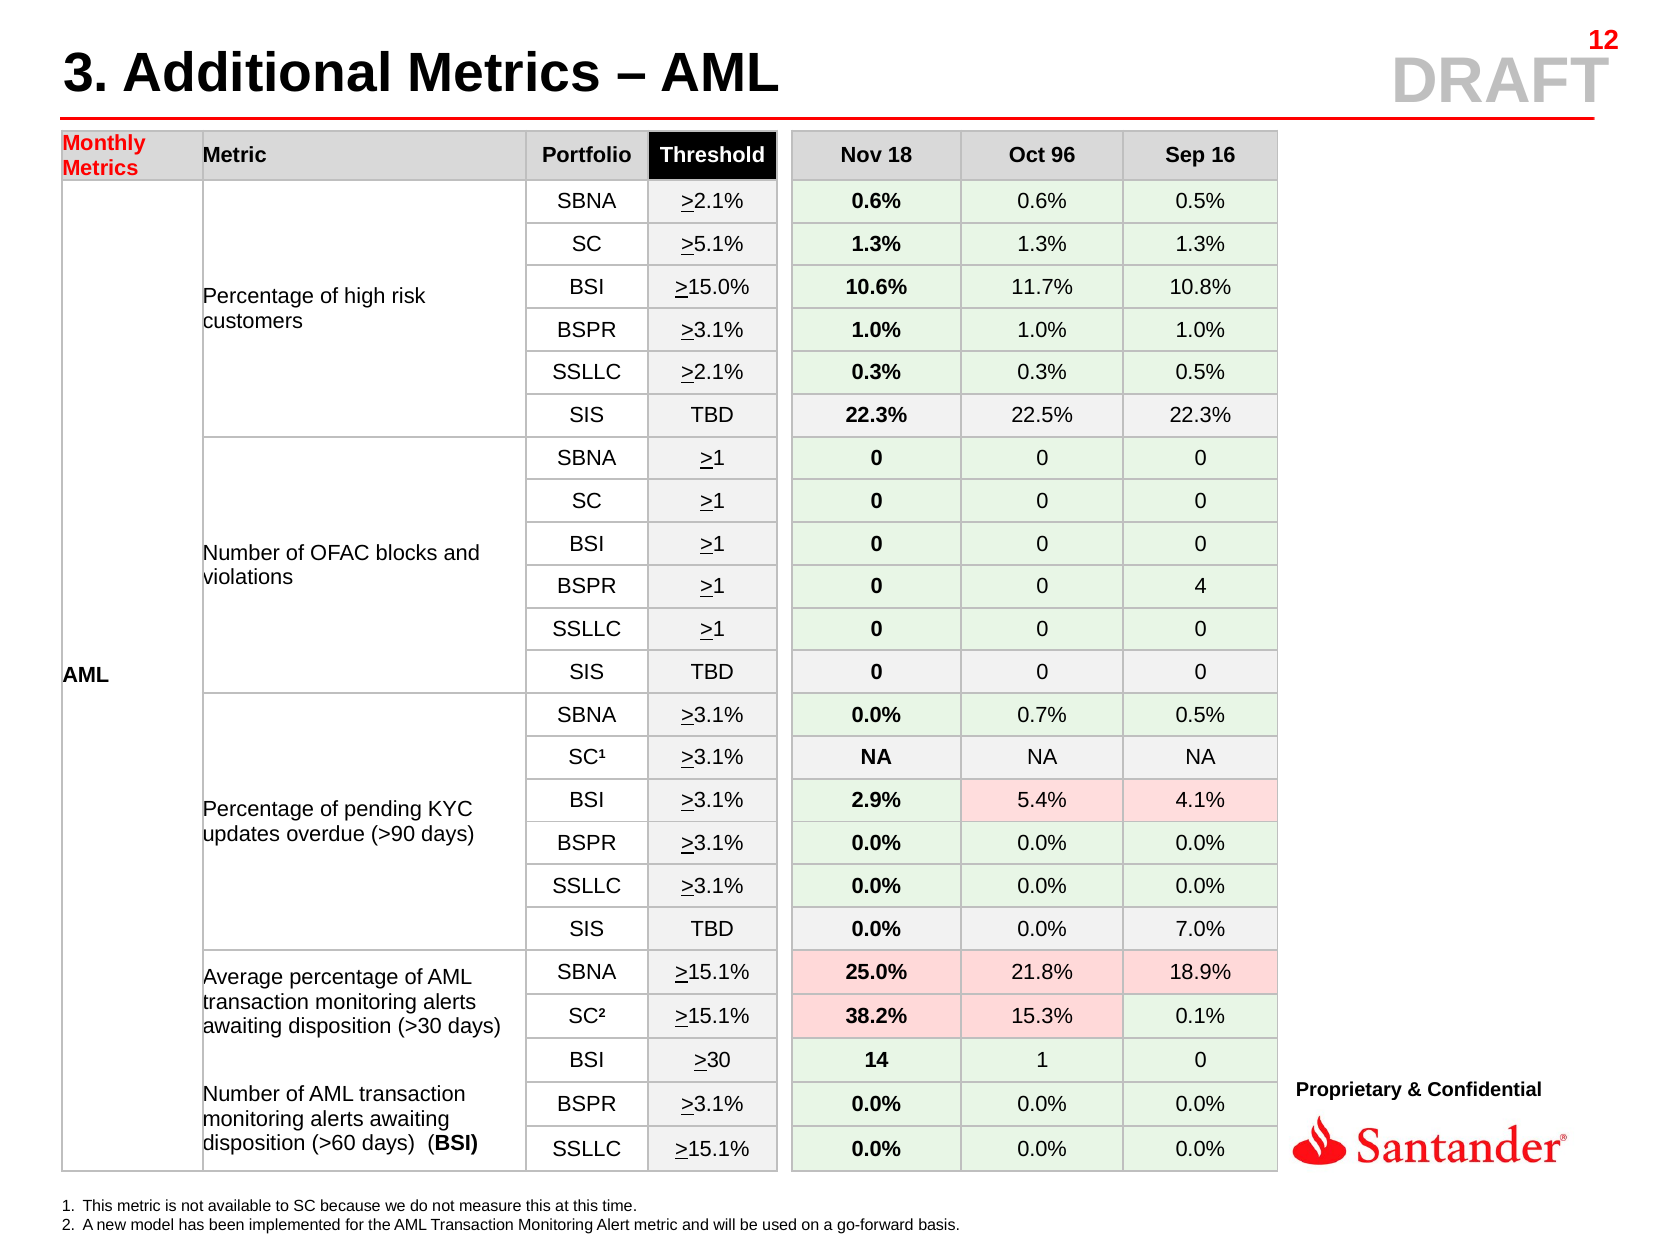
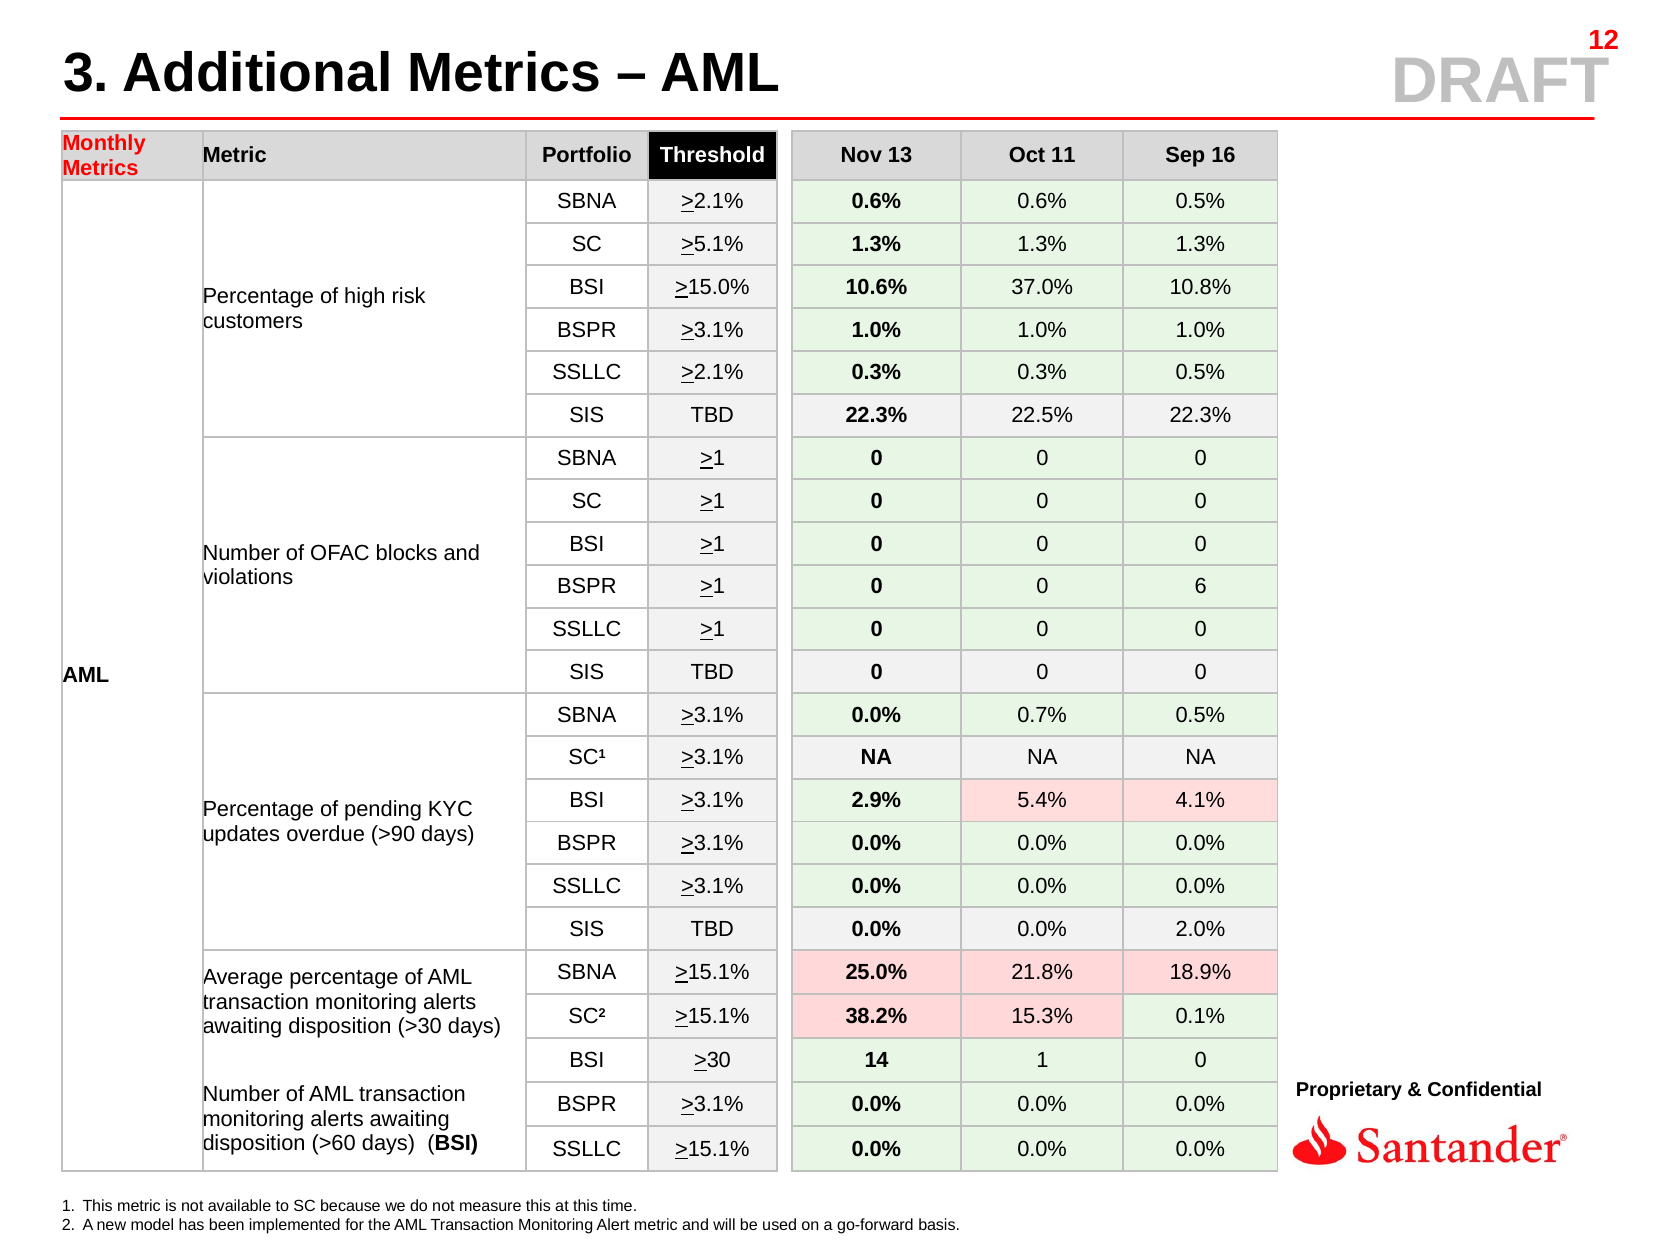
18: 18 -> 13 (900, 156)
96: 96 -> 11 (1063, 156)
11.7%: 11.7% -> 37.0% (1042, 287)
4: 4 -> 6 (1201, 586)
7.0%: 7.0% -> 2.0% (1200, 928)
